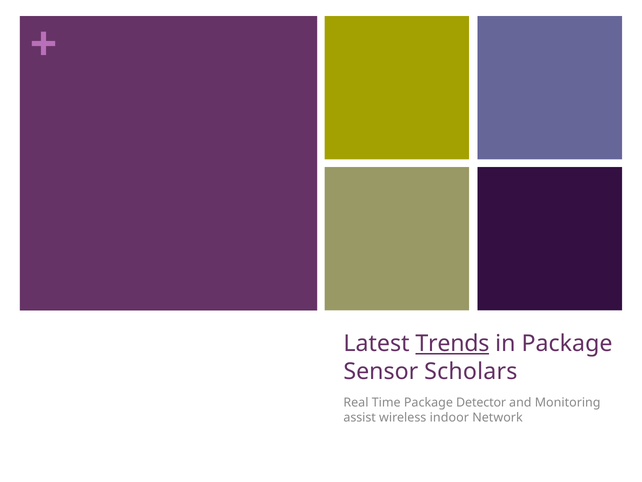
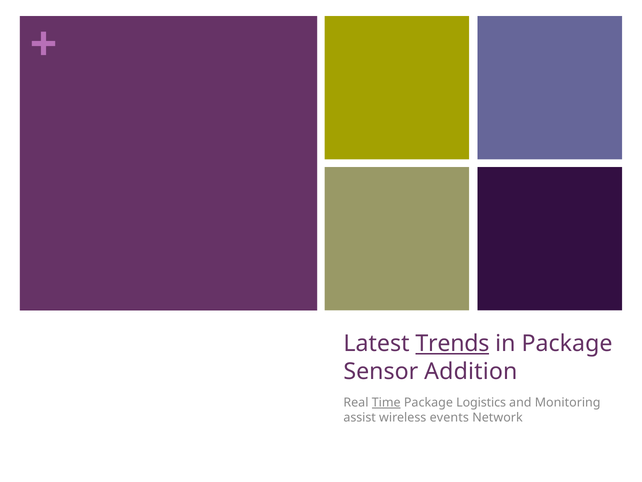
Scholars: Scholars -> Addition (471, 371)
Time underline: none -> present (386, 402)
Detector: Detector -> Logistics (481, 402)
indoor: indoor -> events (449, 417)
